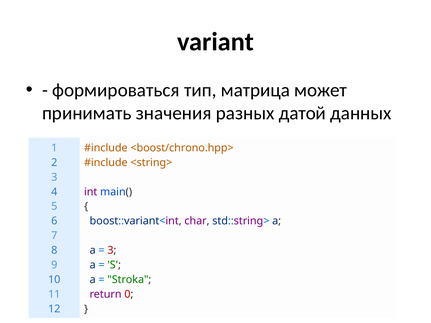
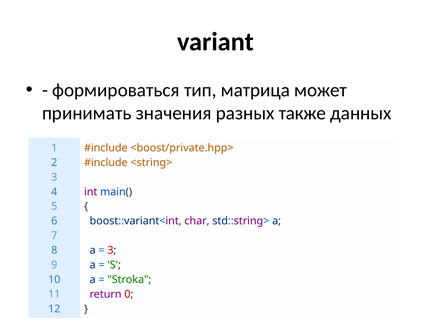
датой: датой -> также (302, 113)
<boost/chrono.hpp>: <boost/chrono.hpp> -> <boost/private.hpp> (182, 148)
